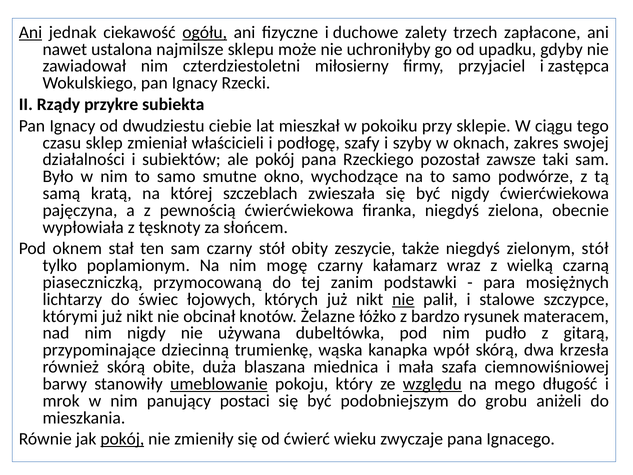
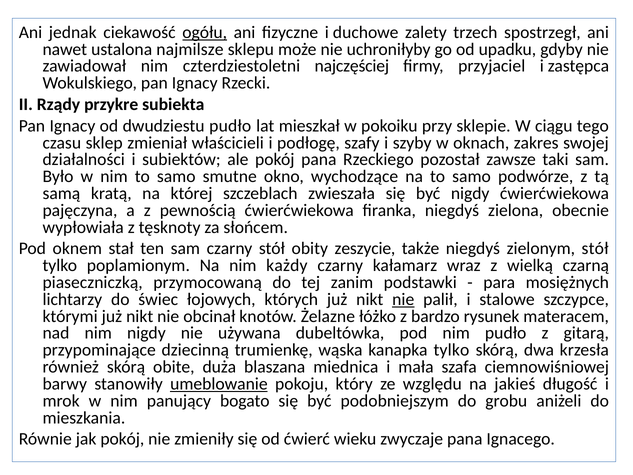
Ani underline: present -> none (30, 32)
zapłacone: zapłacone -> spostrzegł (542, 32)
miłosierny: miłosierny -> najczęściej (352, 66)
dwudziestu ciebie: ciebie -> pudło (230, 126)
mogę: mogę -> każdy (287, 265)
kanapka wpół: wpół -> tylko (451, 350)
względu underline: present -> none (432, 384)
mego: mego -> jakieś (515, 384)
postaci: postaci -> bogato (245, 401)
pokój underline: present -> none (122, 439)
